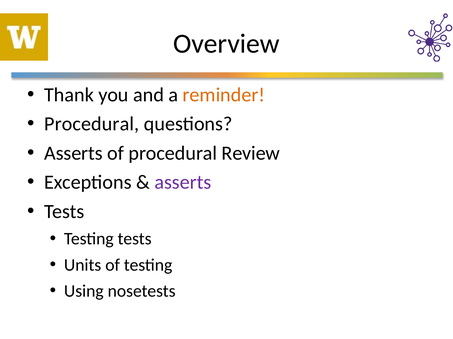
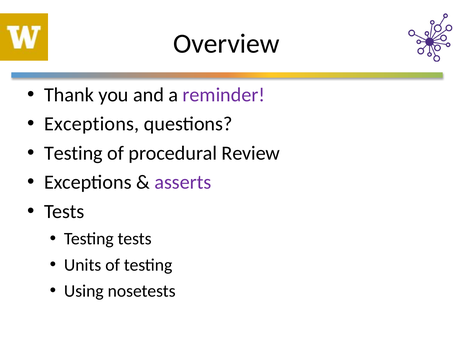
reminder colour: orange -> purple (224, 95)
Procedural: Procedural -> Exceptions (92, 124)
Asserts: Asserts -> Testing (73, 153)
